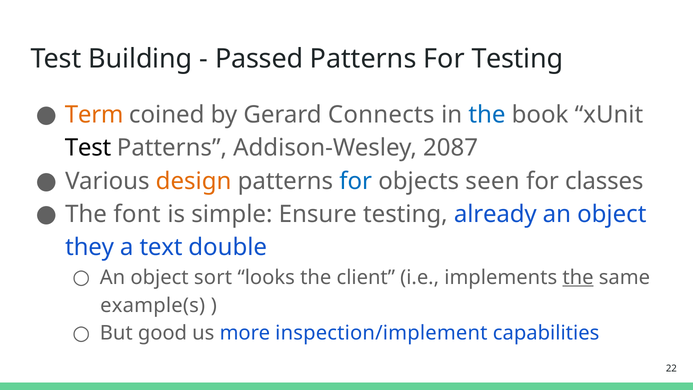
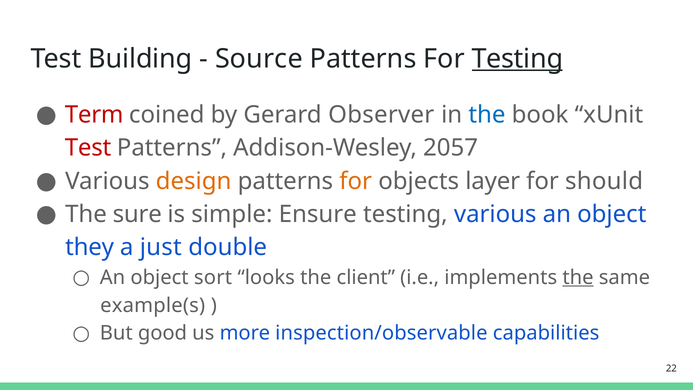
Passed: Passed -> Source (259, 59)
Testing underline: none -> present (517, 59)
Term colour: orange -> red (94, 115)
Connects: Connects -> Observer (381, 115)
Test colour: black -> red (88, 148)
2087: 2087 -> 2057 (451, 148)
for colour: blue -> orange (356, 181)
seen: seen -> layer (493, 181)
classes: classes -> should (604, 181)
font: font -> sure (137, 214)
testing already: already -> various (495, 214)
text: text -> just (161, 247)
inspection/implement: inspection/implement -> inspection/observable (381, 333)
